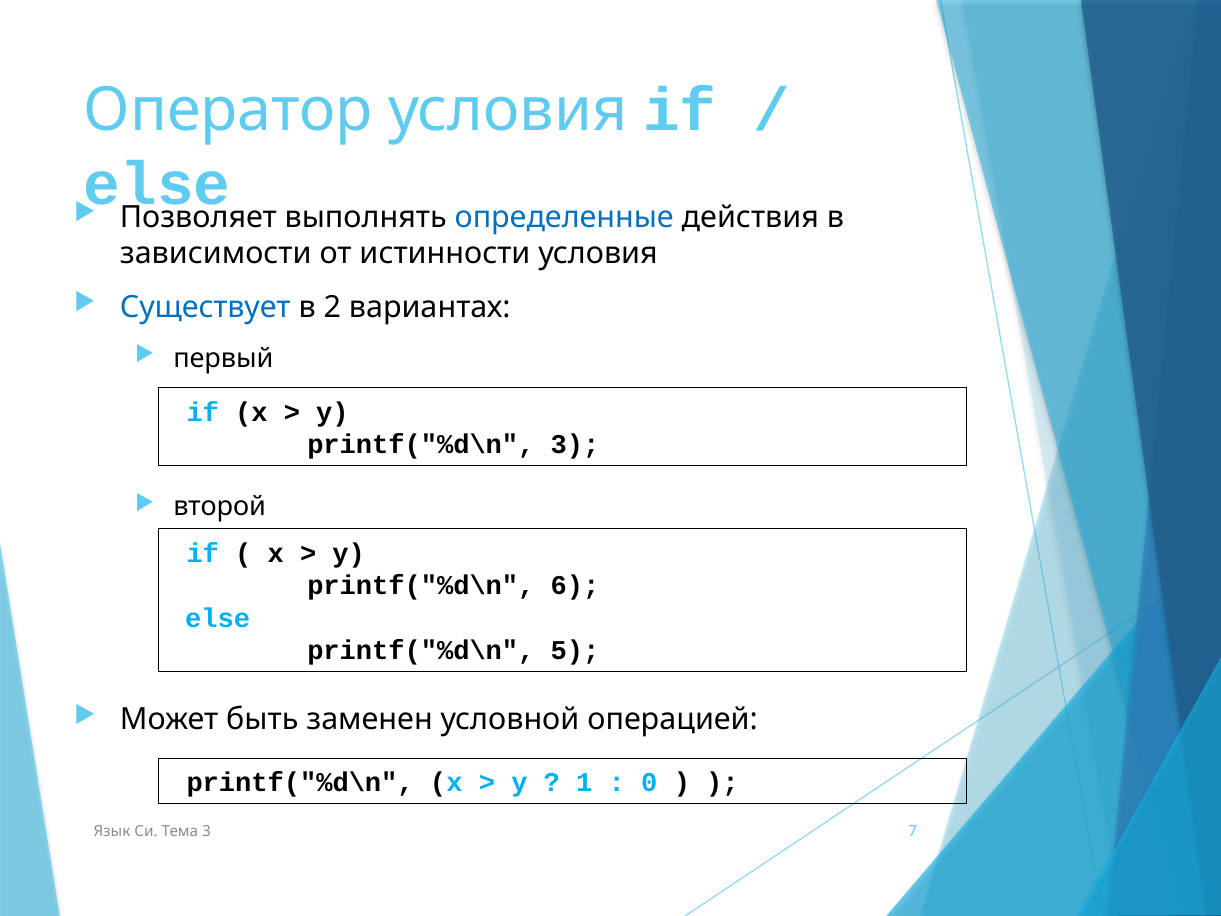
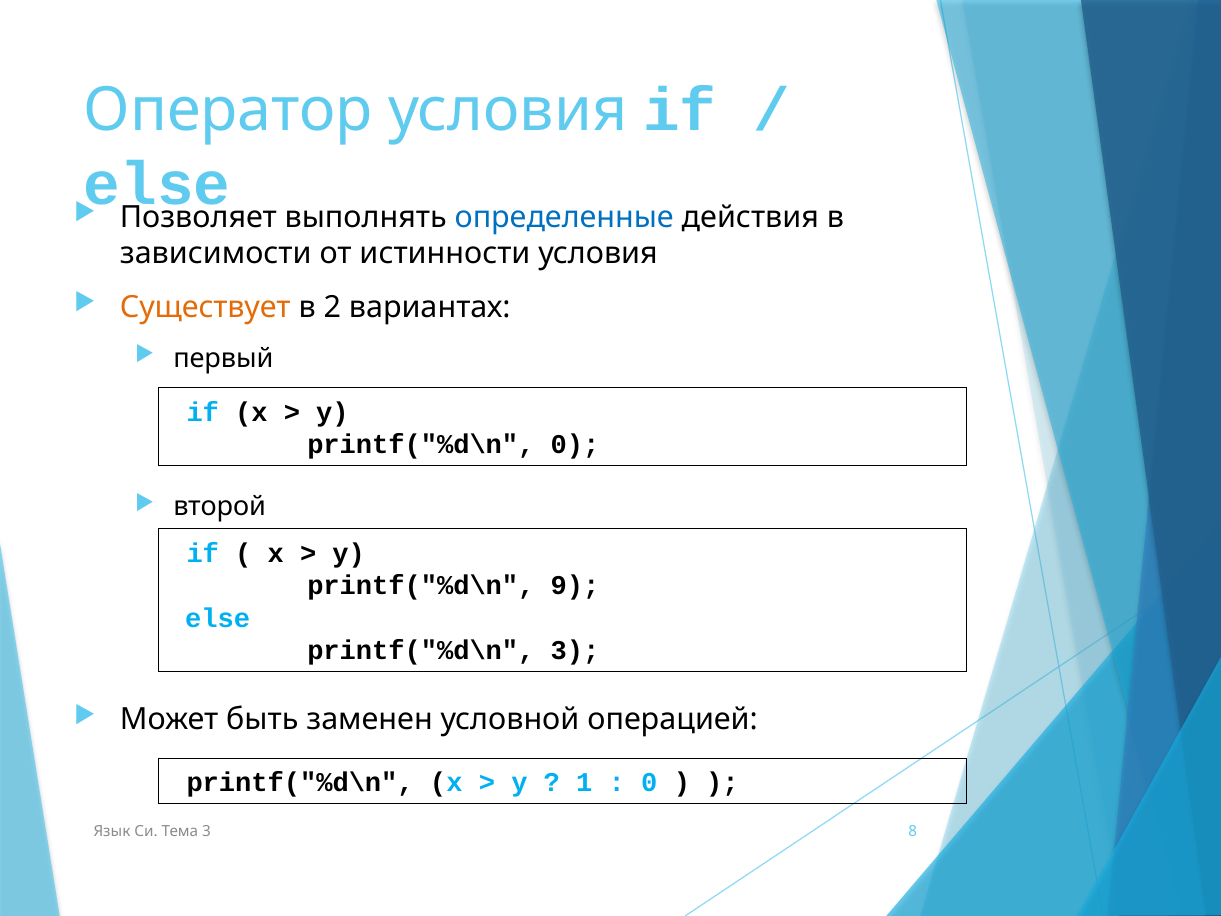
Существует colour: blue -> orange (205, 307)
printf("%d\n 3: 3 -> 0 (575, 445)
6: 6 -> 9 (575, 585)
printf("%d\n 5: 5 -> 3 (575, 651)
7: 7 -> 8 (913, 831)
